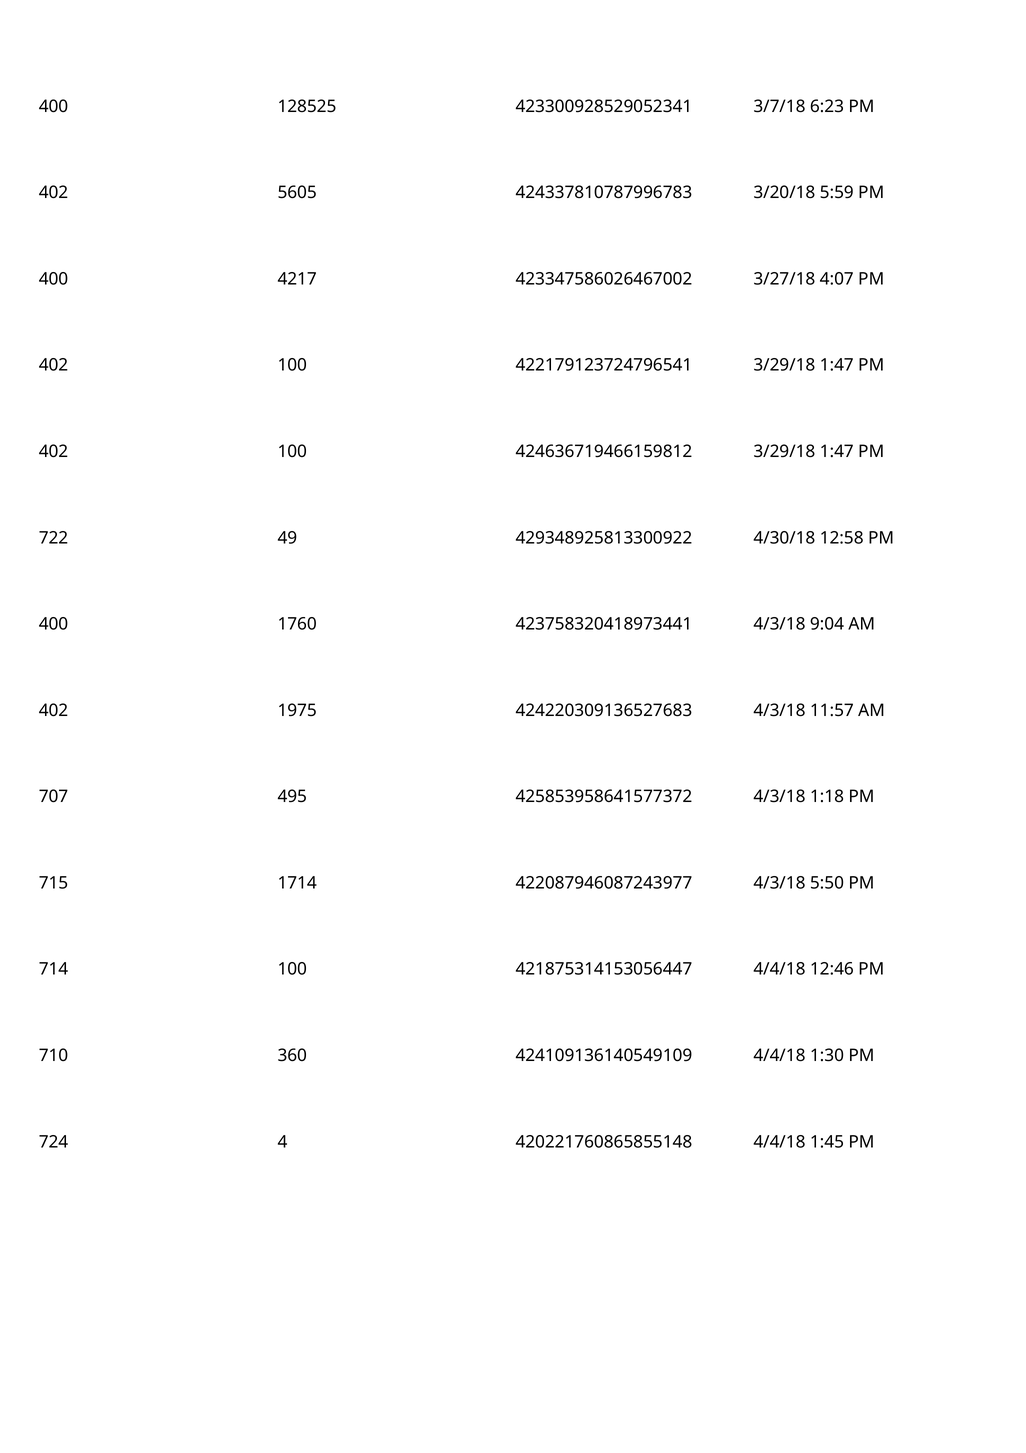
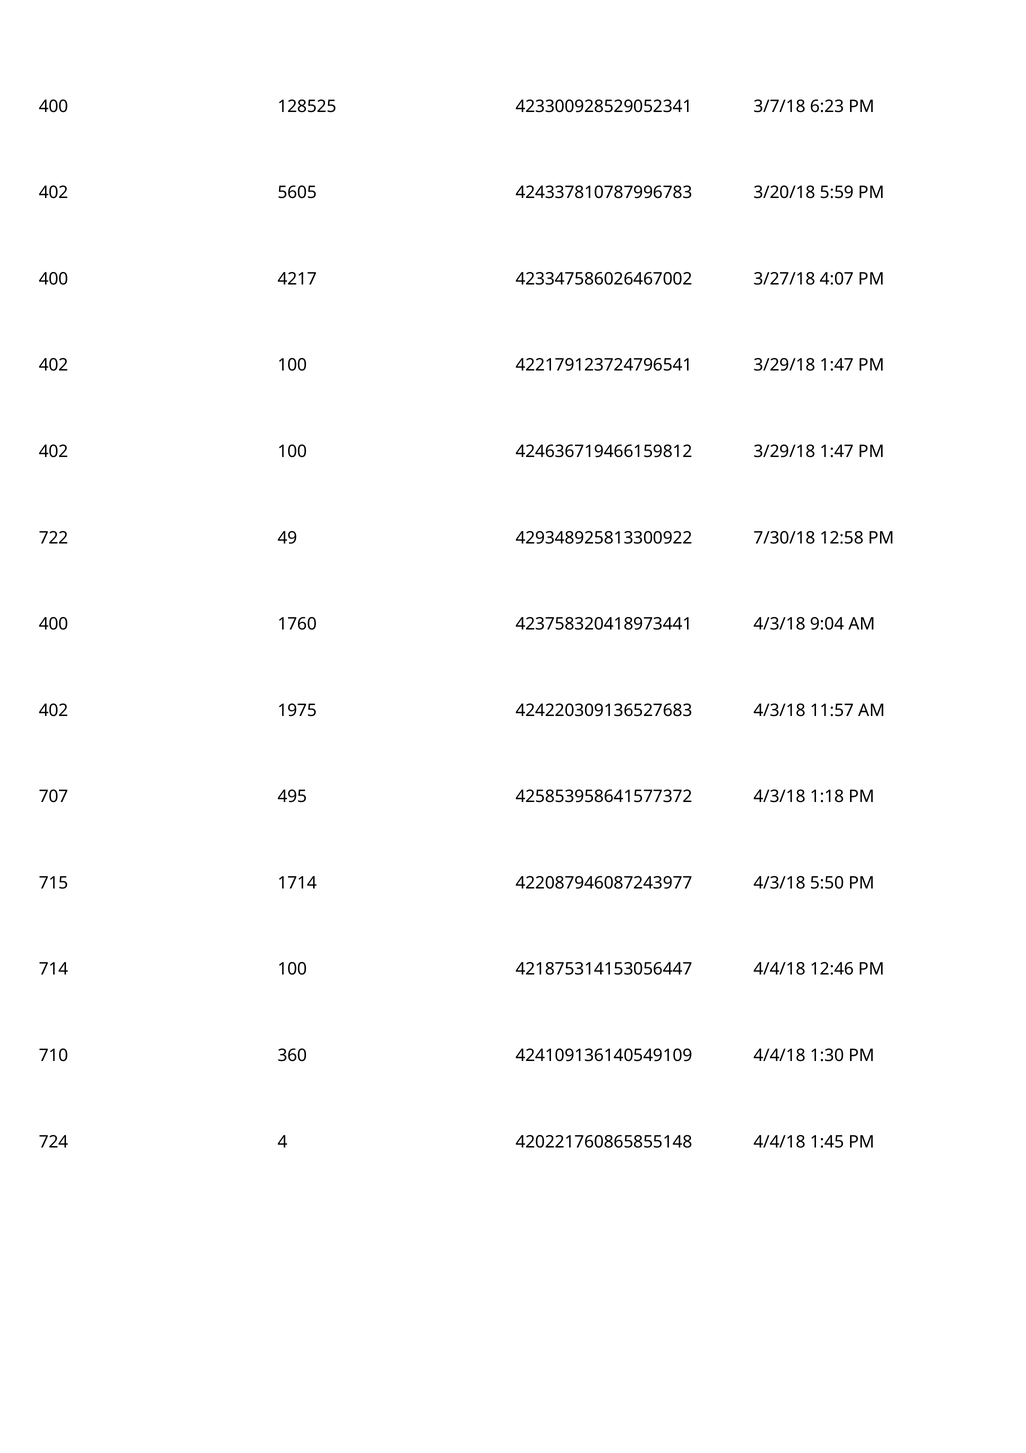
4/30/18: 4/30/18 -> 7/30/18 (784, 537)
